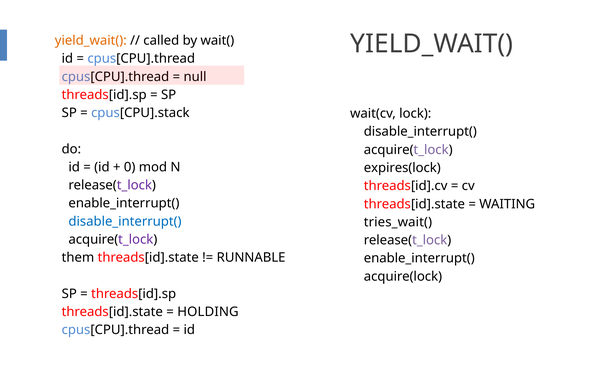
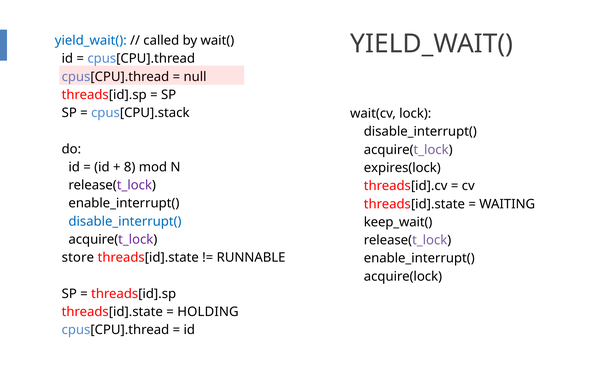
yield_wait( colour: orange -> blue (91, 41)
0: 0 -> 8 (130, 167)
tries_wait(: tries_wait( -> keep_wait( (398, 222)
them: them -> store (78, 258)
